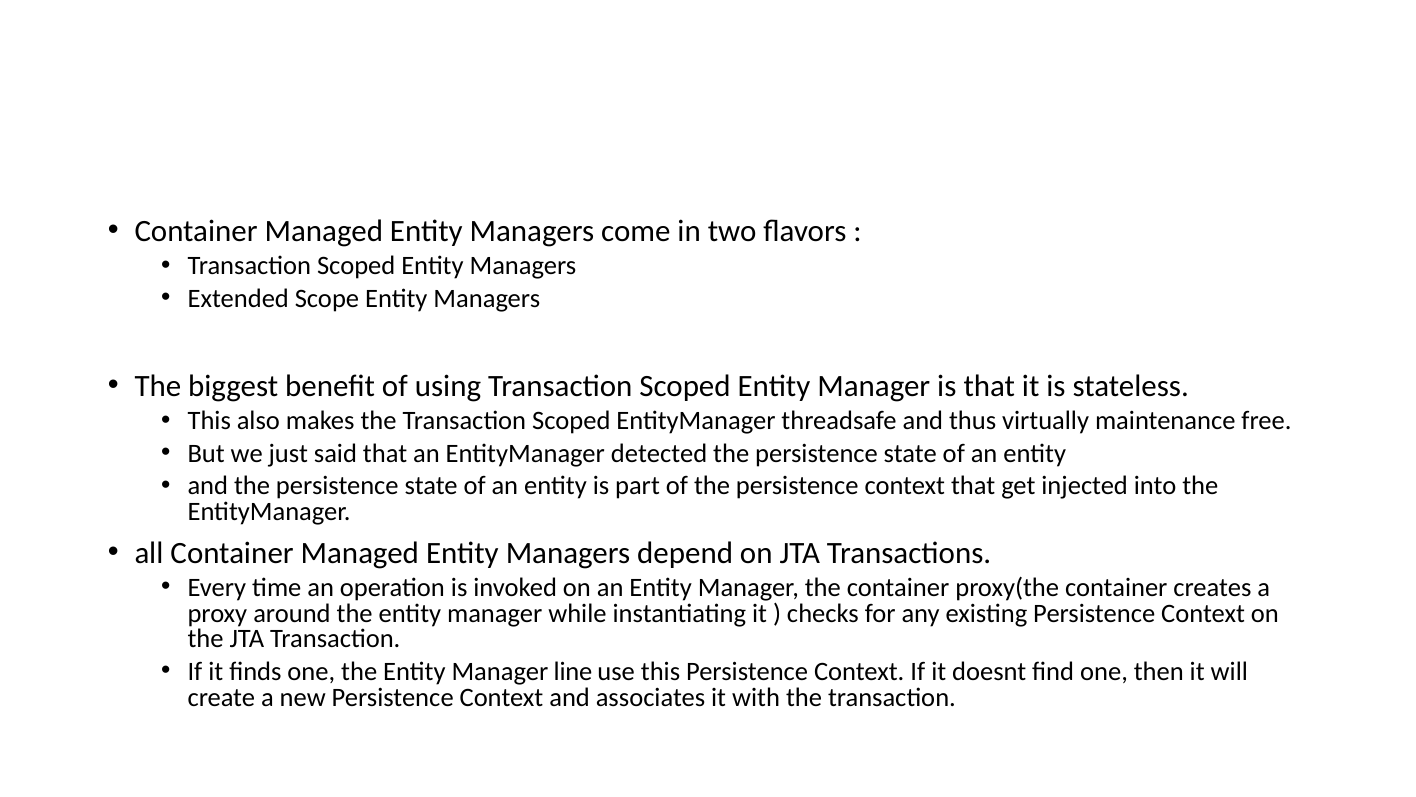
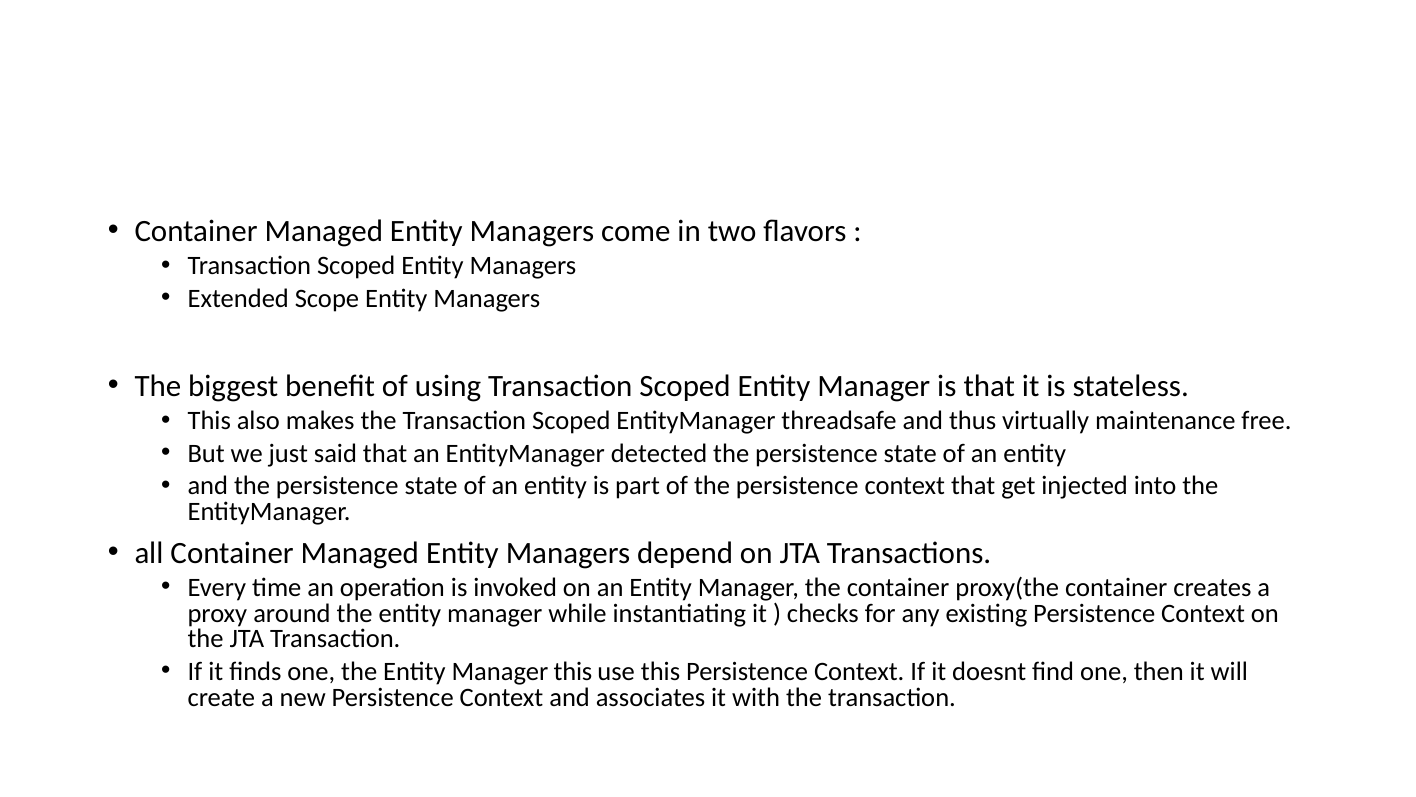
Manager line: line -> this (573, 671)
